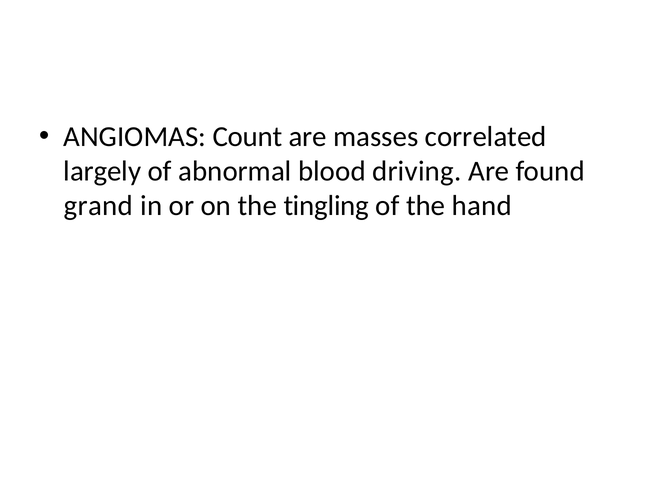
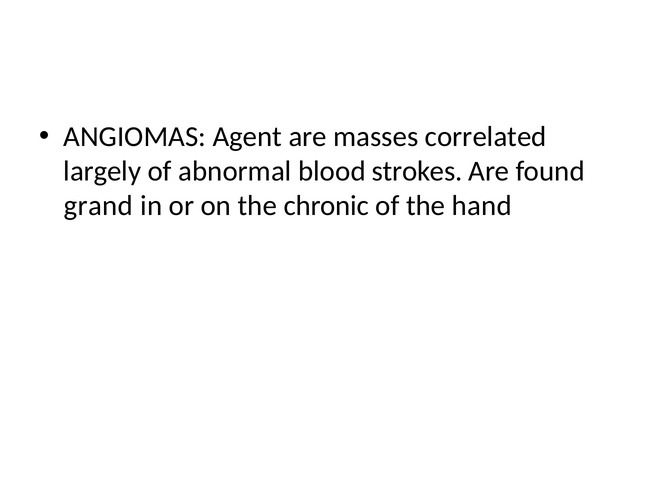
Count: Count -> Agent (247, 137)
driving: driving -> strokes (417, 171)
tingling: tingling -> chronic (326, 206)
